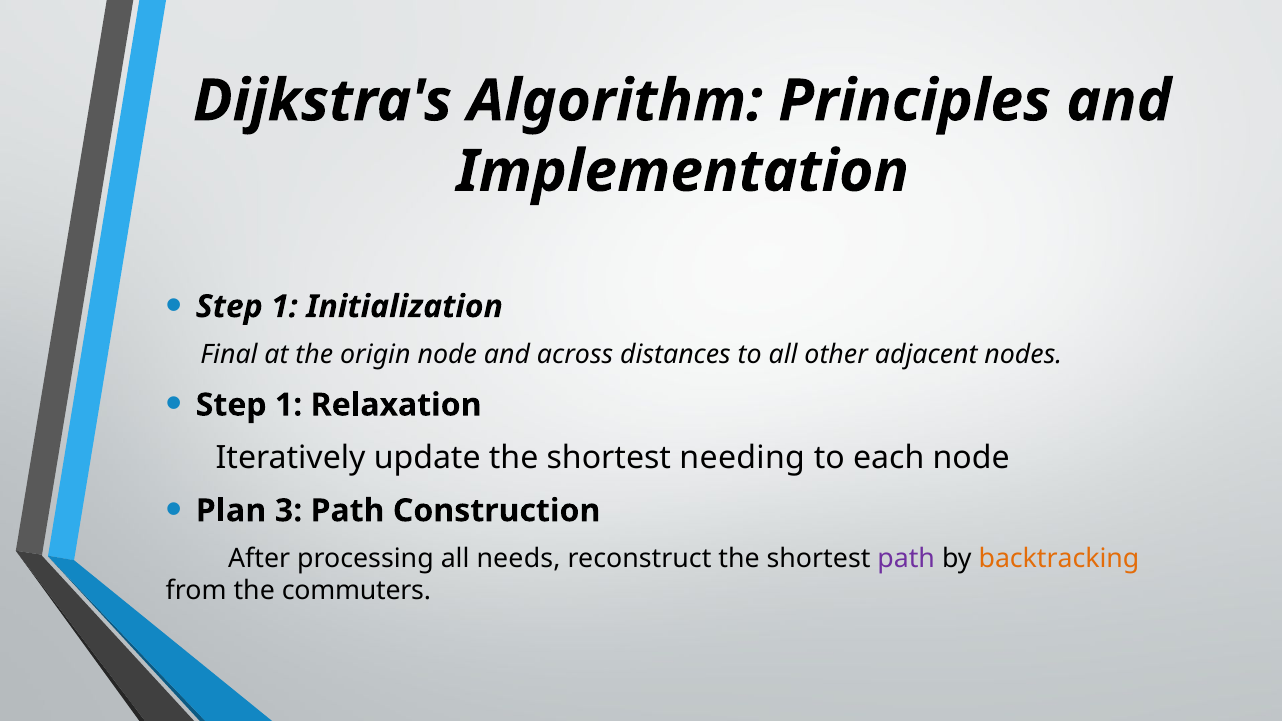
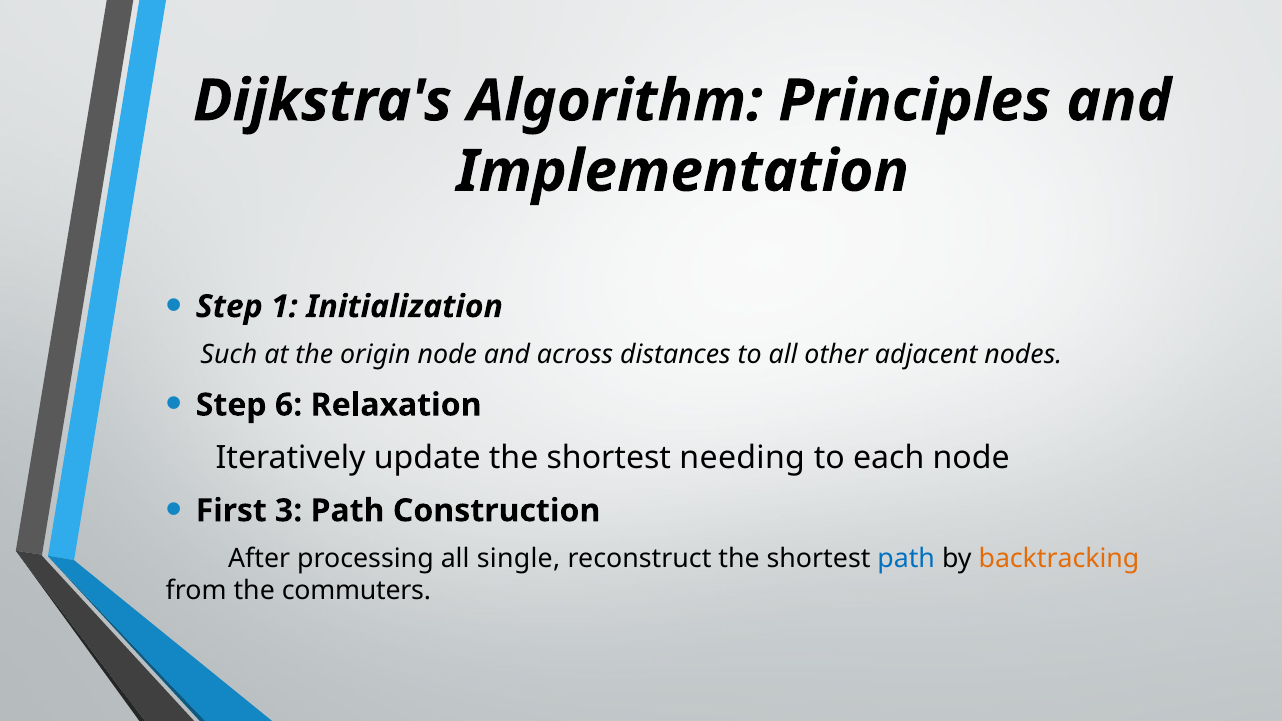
Final: Final -> Such (229, 355)
1: 1 -> 6 (289, 405)
Plan: Plan -> First (231, 511)
needs: needs -> single (518, 559)
path colour: purple -> blue (906, 559)
